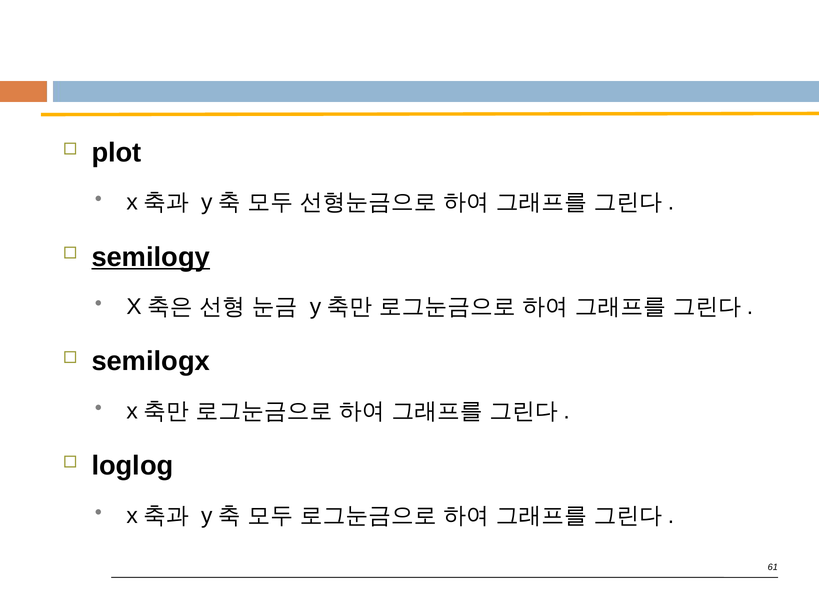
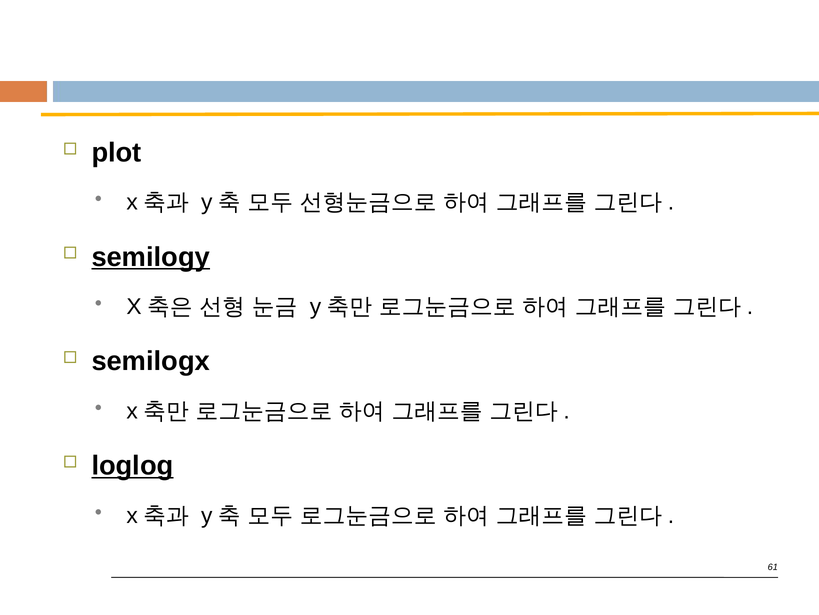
loglog underline: none -> present (132, 465)
